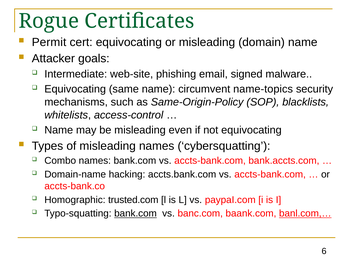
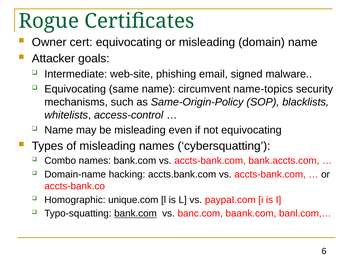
Permit: Permit -> Owner (49, 42)
trusted.com: trusted.com -> unique.com (133, 200)
banl.com,… underline: present -> none (305, 214)
